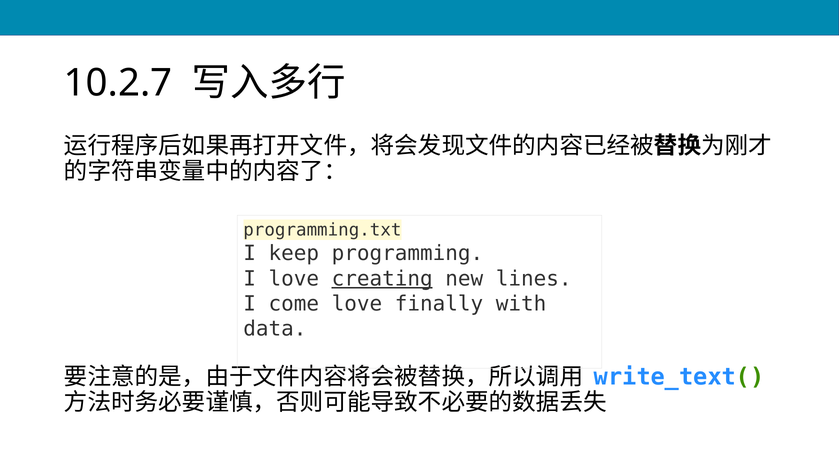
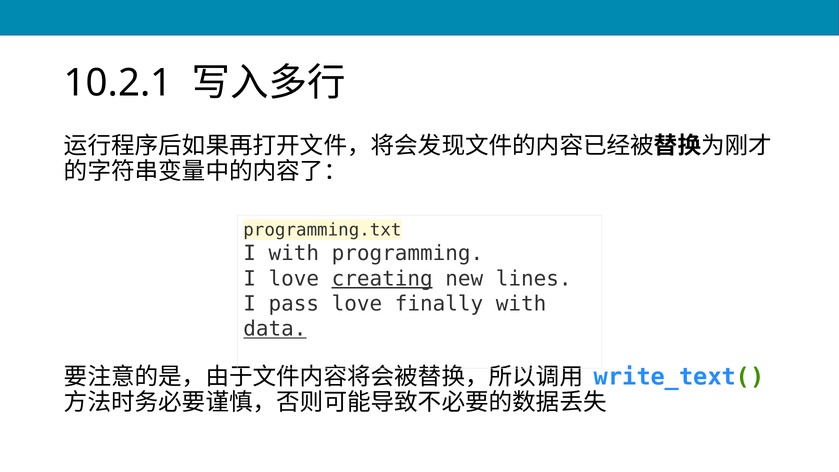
10.2.7: 10.2.7 -> 10.2.1 (118, 83)
I keep: keep -> with (294, 253)
come: come -> pass (294, 304)
data underline: none -> present (275, 329)
